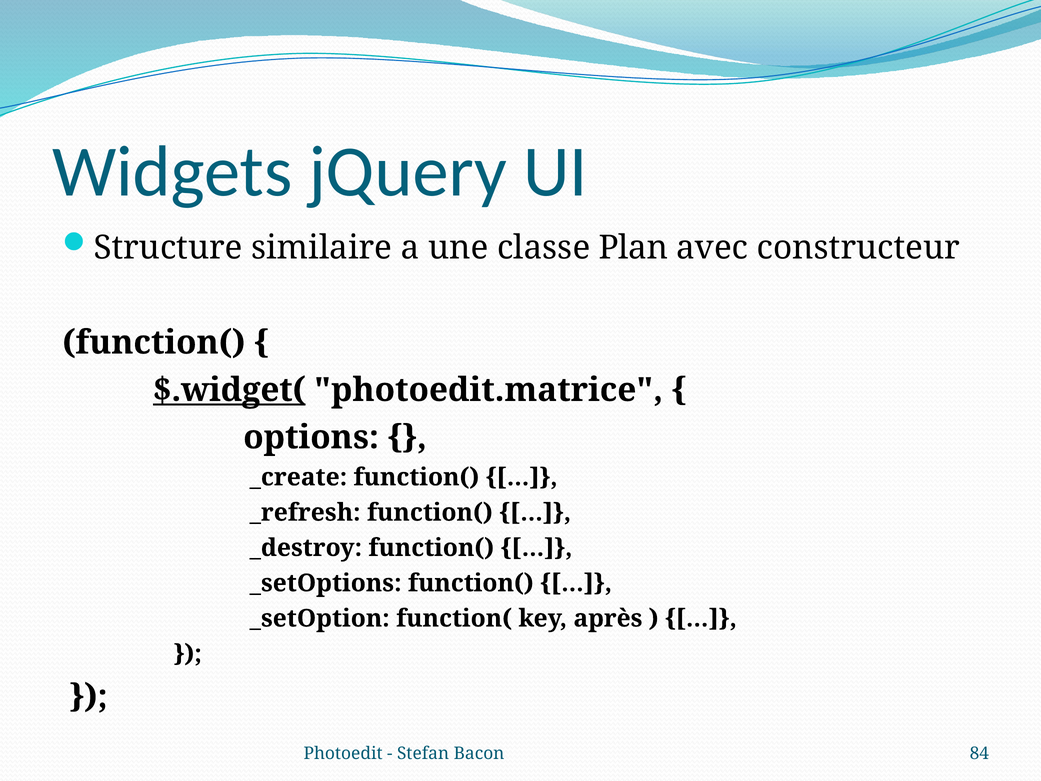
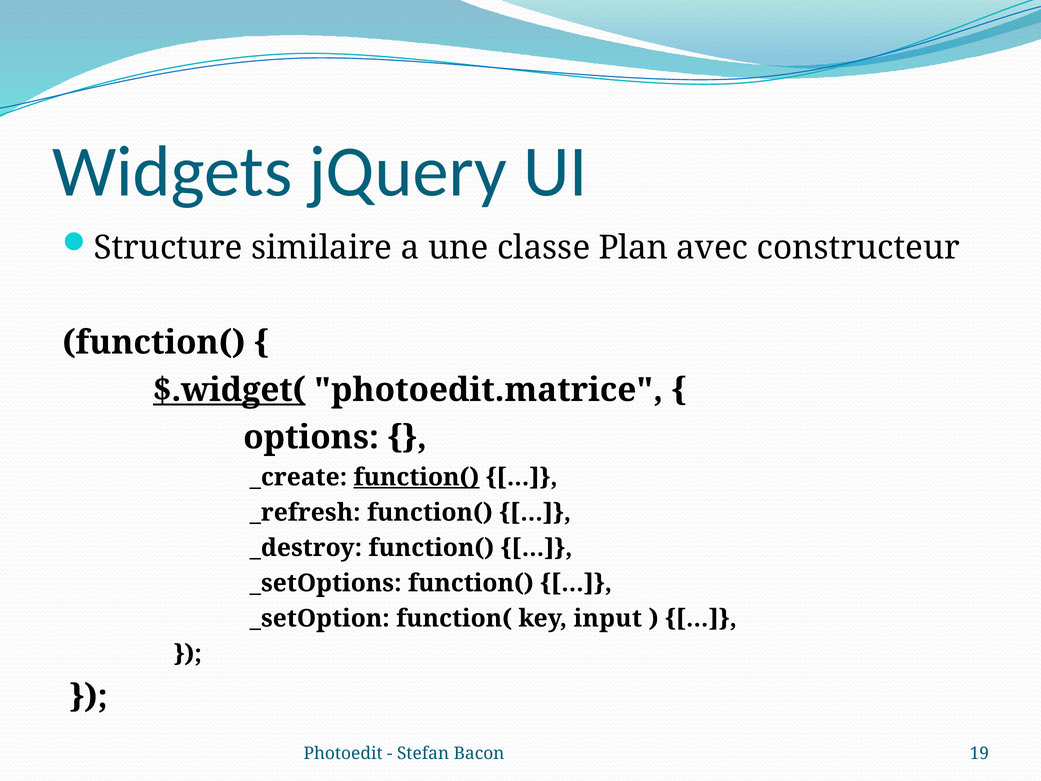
function( underline: none -> present (416, 477)
après: après -> input (608, 618)
84: 84 -> 19 (979, 753)
